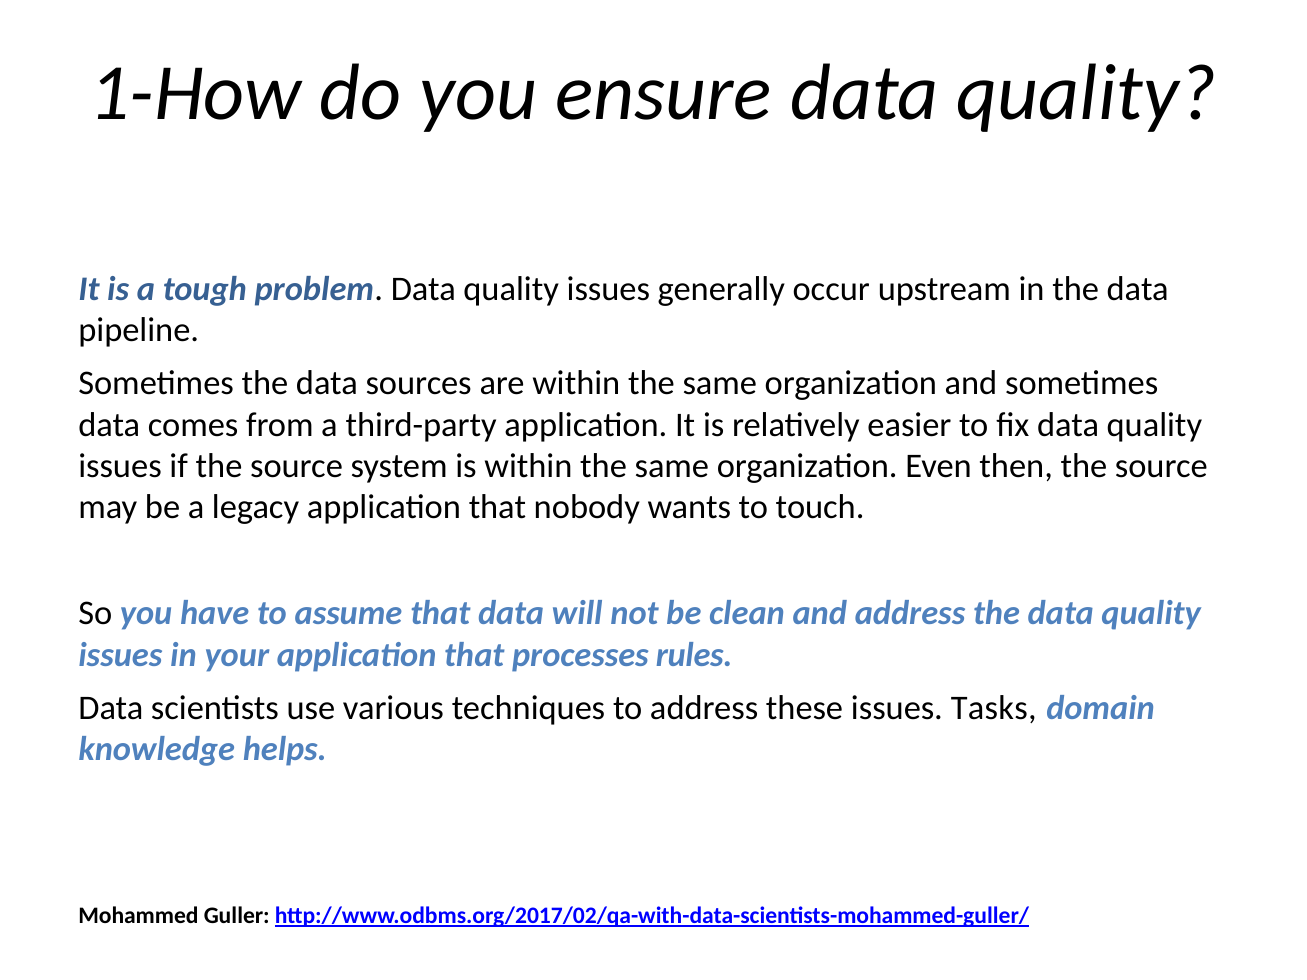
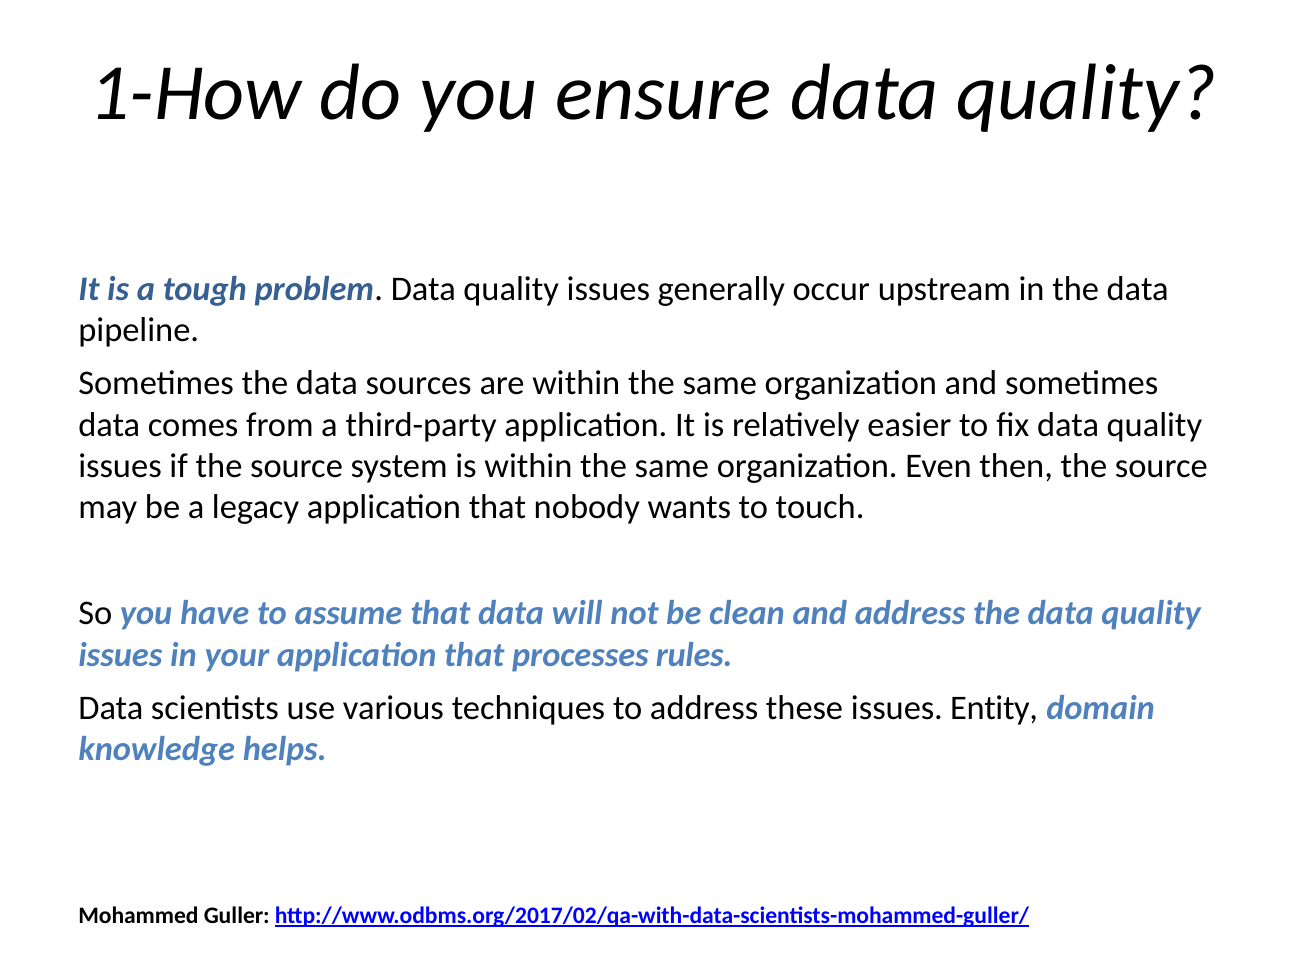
Tasks: Tasks -> Entity (994, 708)
